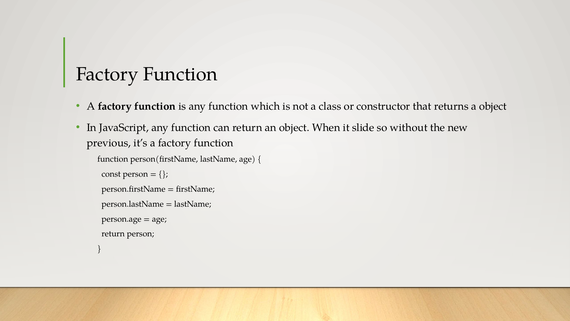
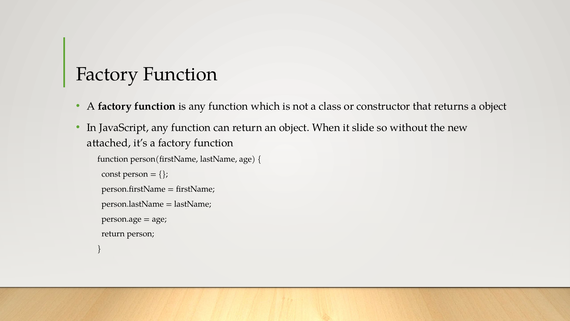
previous: previous -> attached (109, 143)
